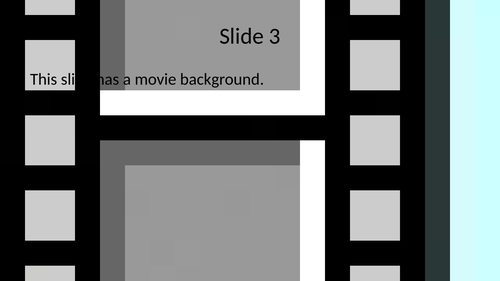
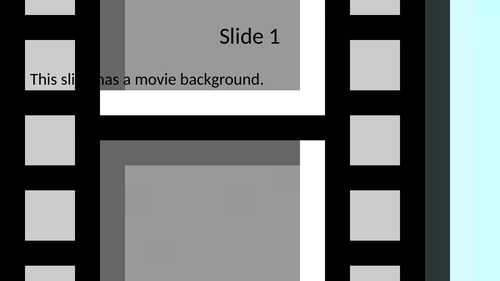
3: 3 -> 1 (275, 36)
